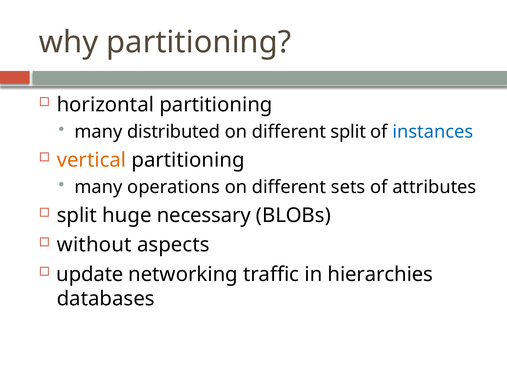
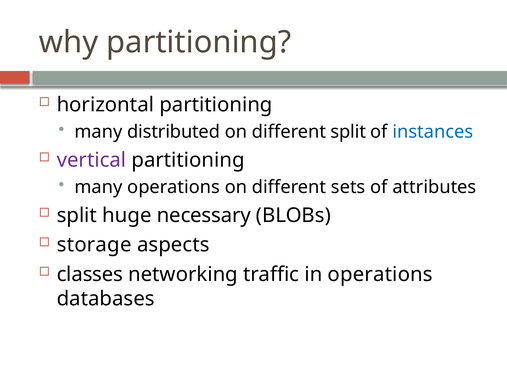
vertical colour: orange -> purple (91, 160)
without: without -> storage (94, 245)
update: update -> classes (90, 275)
in hierarchies: hierarchies -> operations (380, 275)
